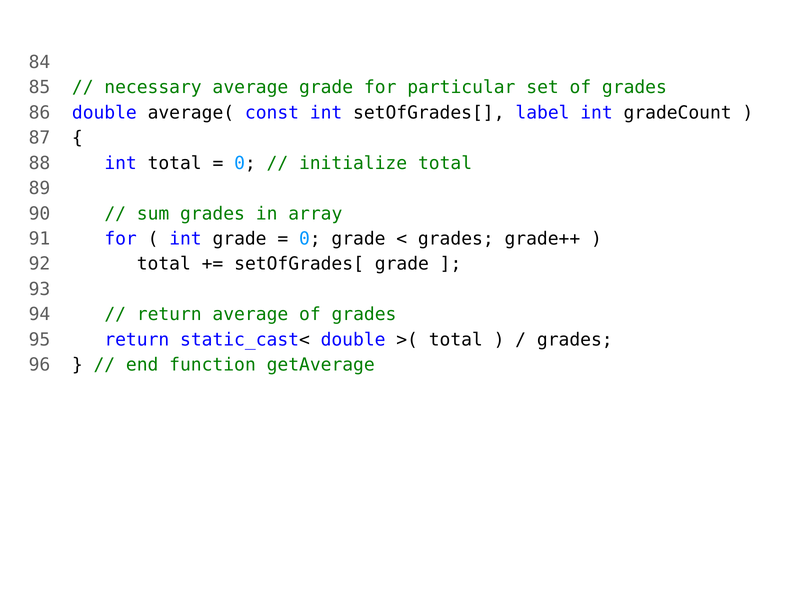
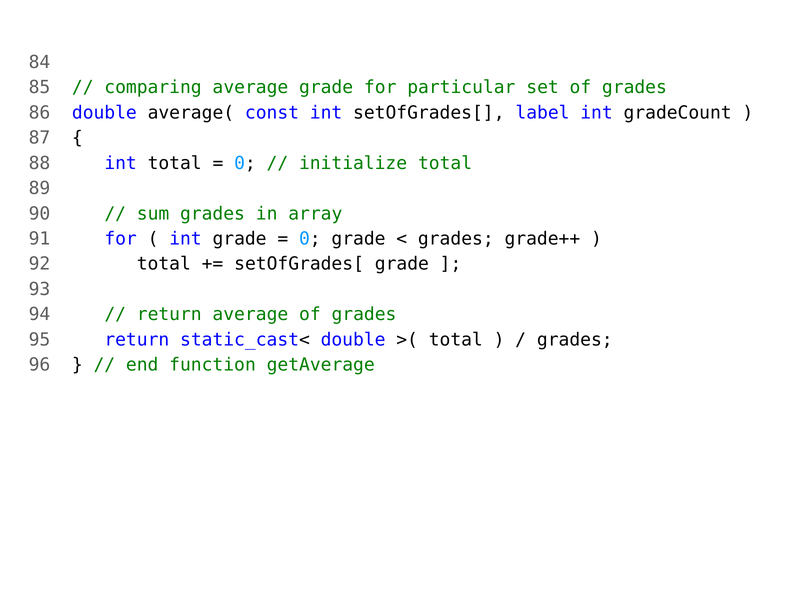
necessary: necessary -> comparing (153, 88)
